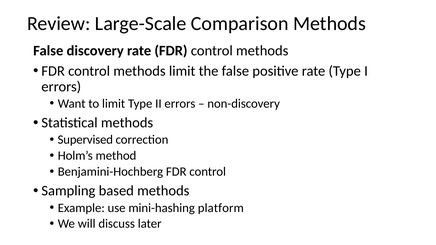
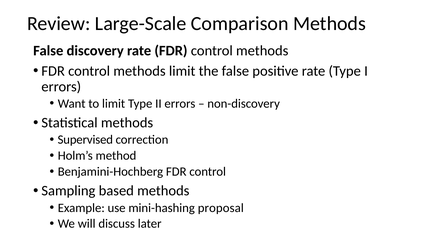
platform: platform -> proposal (221, 208)
